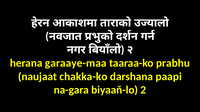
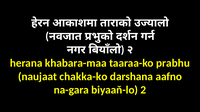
garaaye-maa: garaaye-maa -> khabara-maa (76, 63)
paapi: paapi -> aafno (169, 77)
